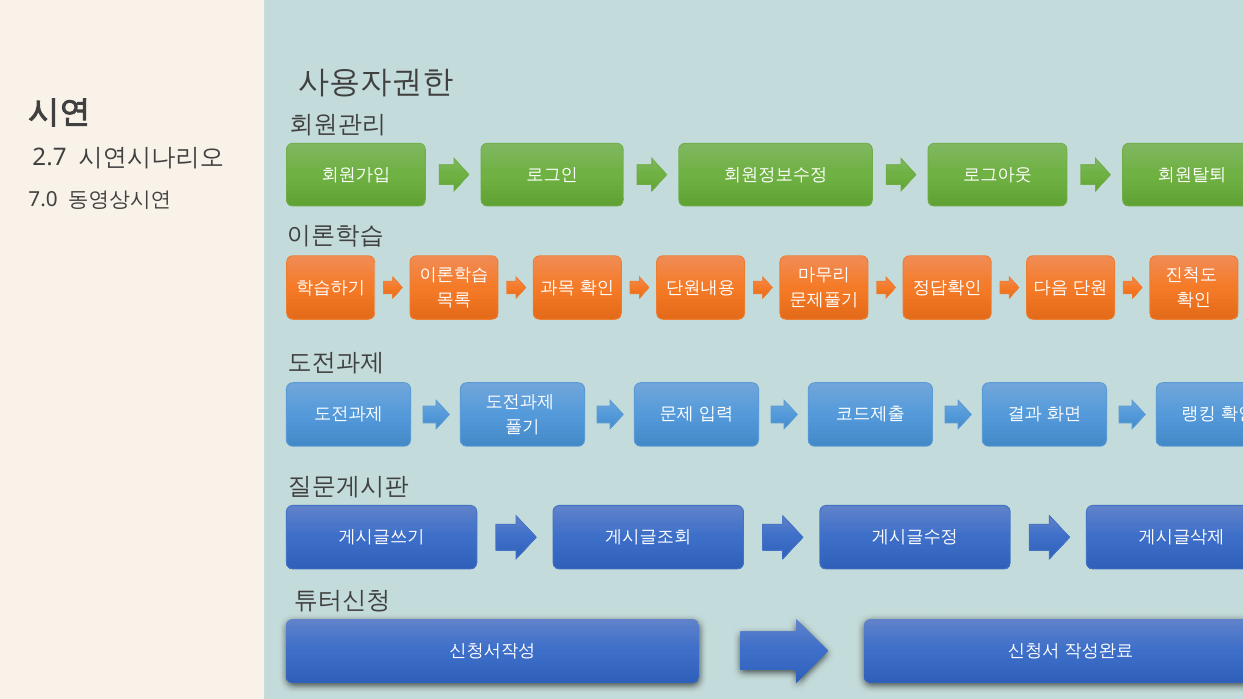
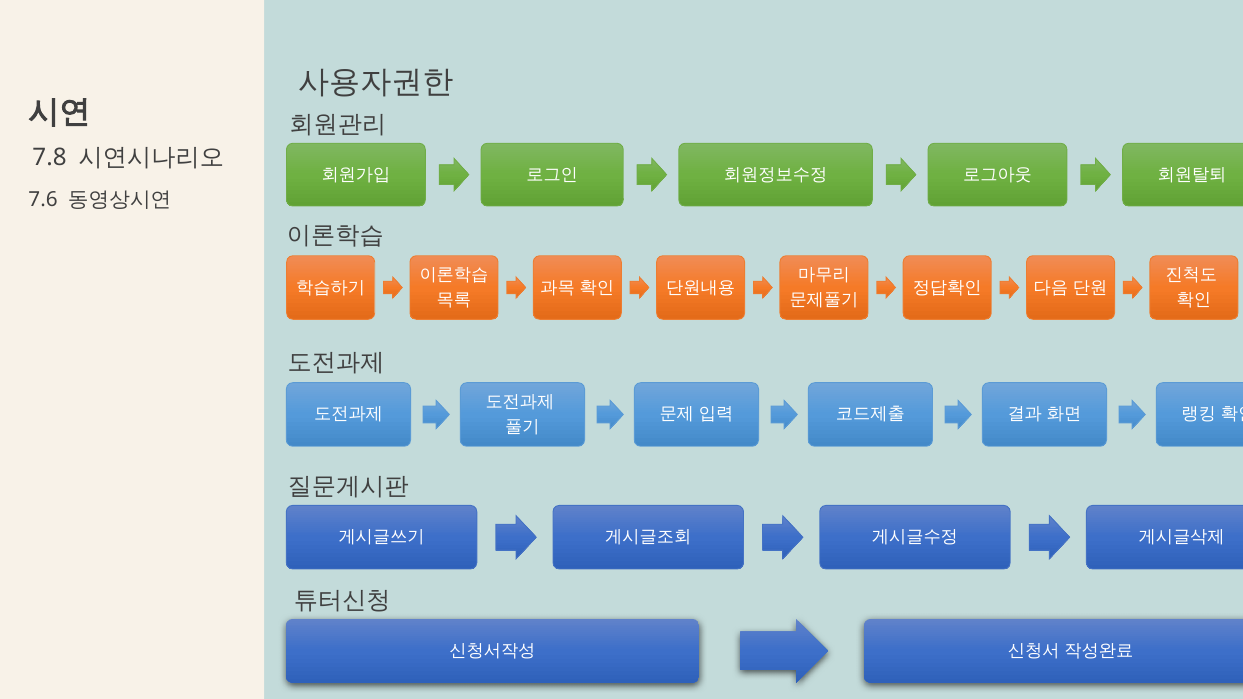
2.7: 2.7 -> 7.8 (50, 157)
7.0: 7.0 -> 7.6 (43, 200)
